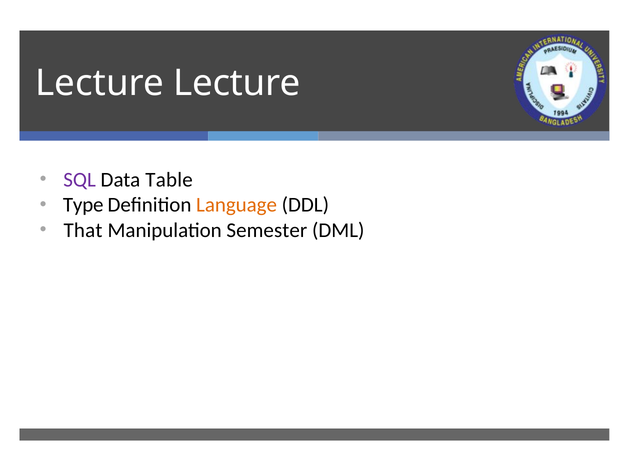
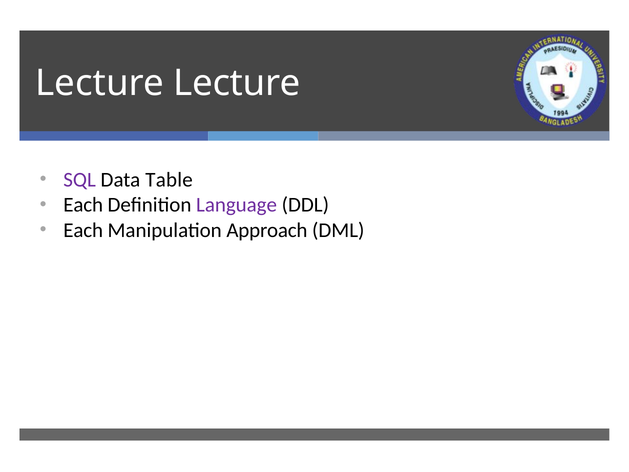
Type: Type -> Each (83, 205)
Language colour: orange -> purple (237, 205)
That: That -> Each (83, 230)
Semester: Semester -> Approach (267, 230)
